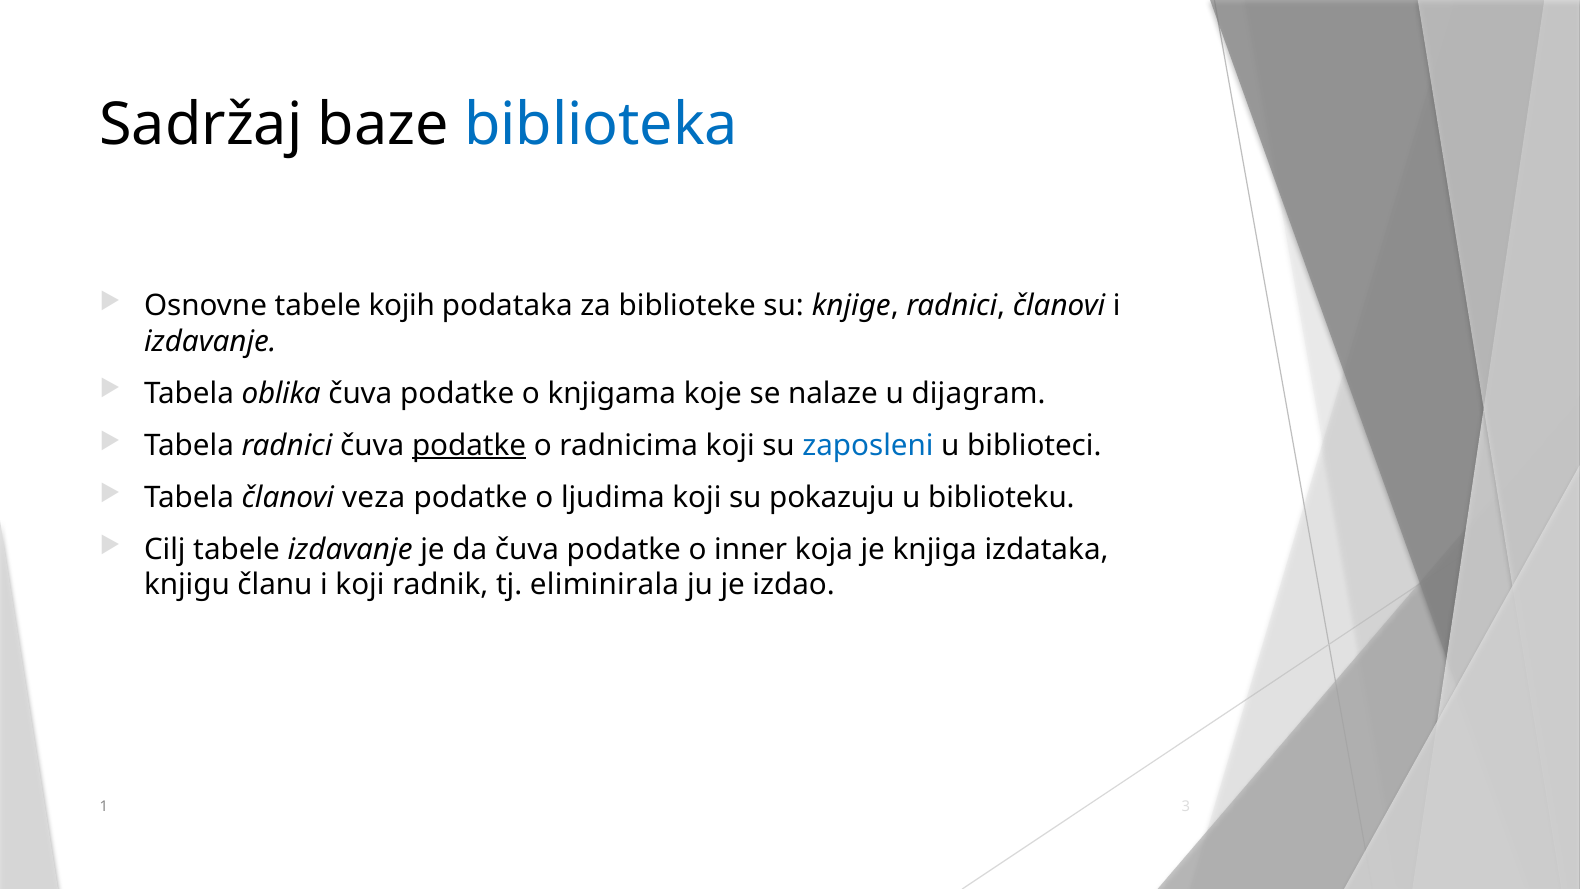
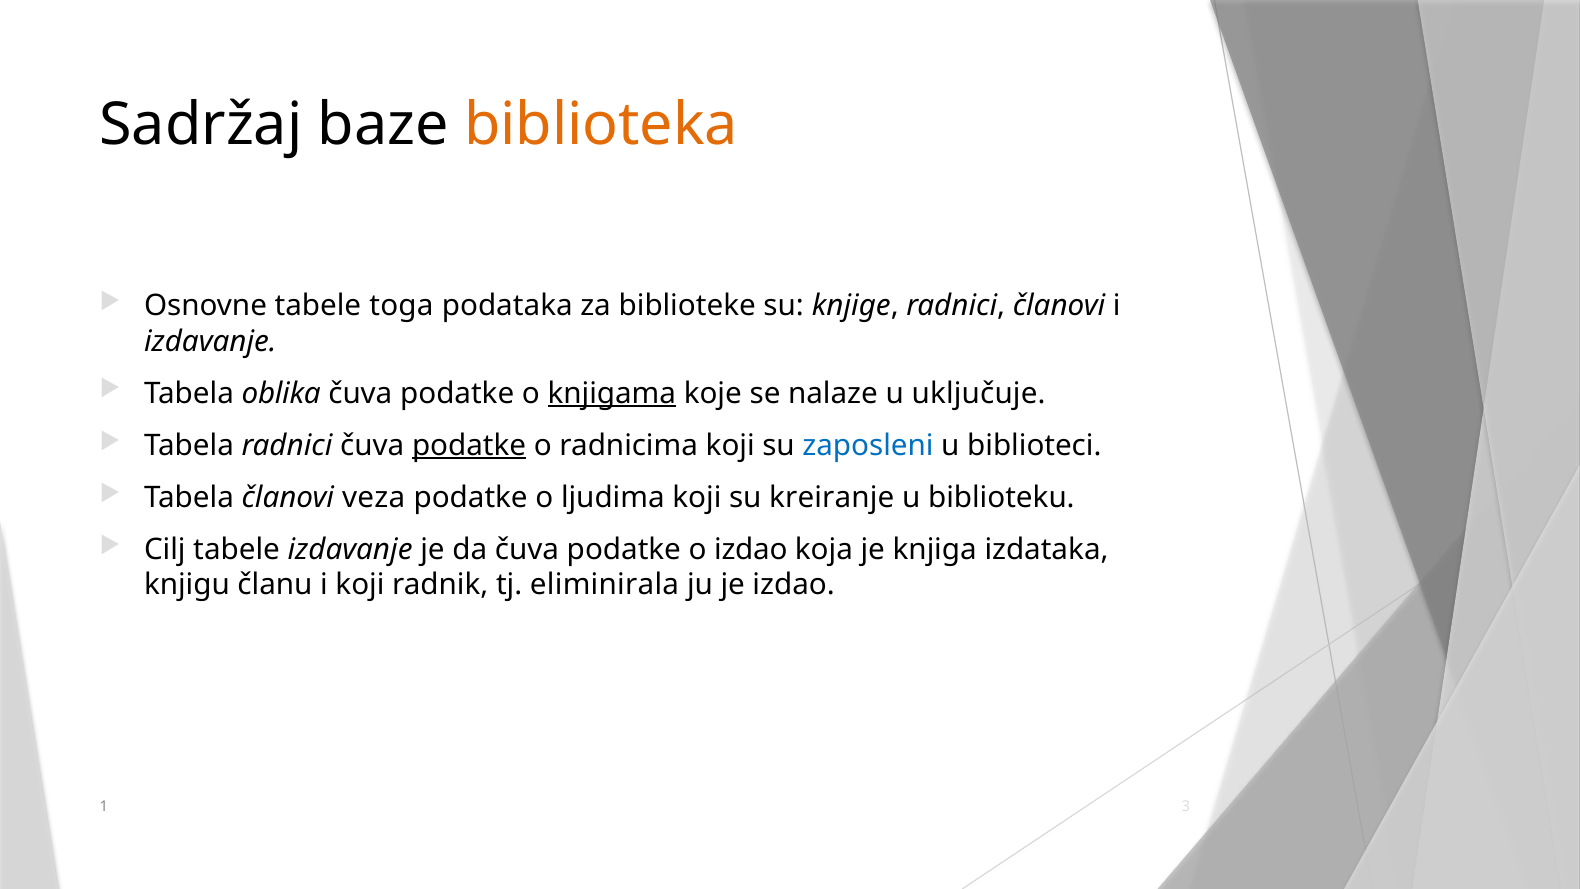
biblioteka colour: blue -> orange (601, 125)
kojih: kojih -> toga (401, 306)
knjigama underline: none -> present (612, 393)
dijagram: dijagram -> uključuje (979, 393)
pokazuju: pokazuju -> kreiranje (832, 497)
o inner: inner -> izdao (751, 549)
